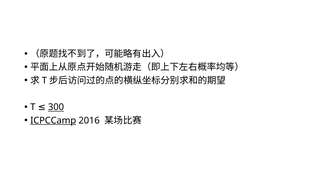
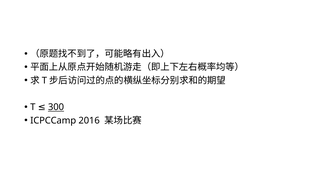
ICPCCamp underline: present -> none (53, 121)
